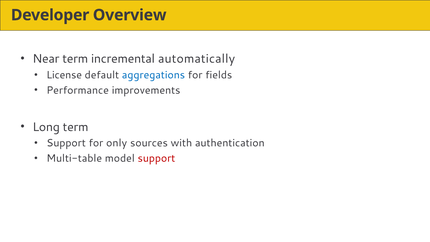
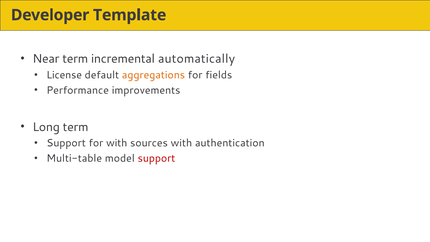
Overview: Overview -> Template (130, 15)
aggregations colour: blue -> orange (153, 75)
for only: only -> with (117, 143)
